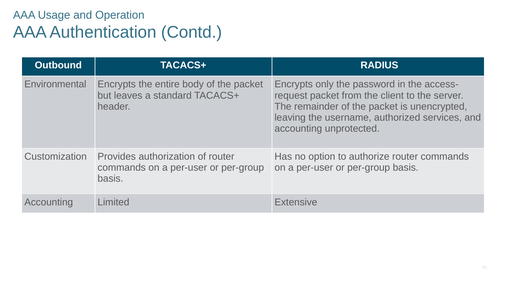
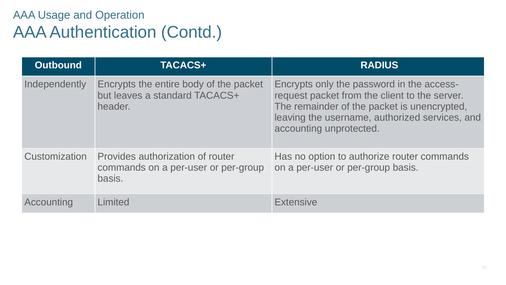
Environmental: Environmental -> Independently (55, 84)
